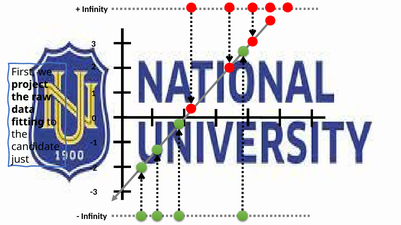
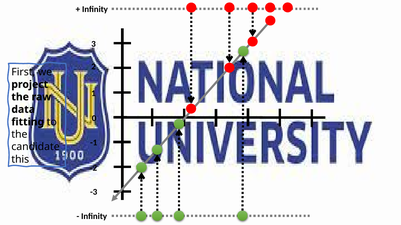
just: just -> this (20, 160)
